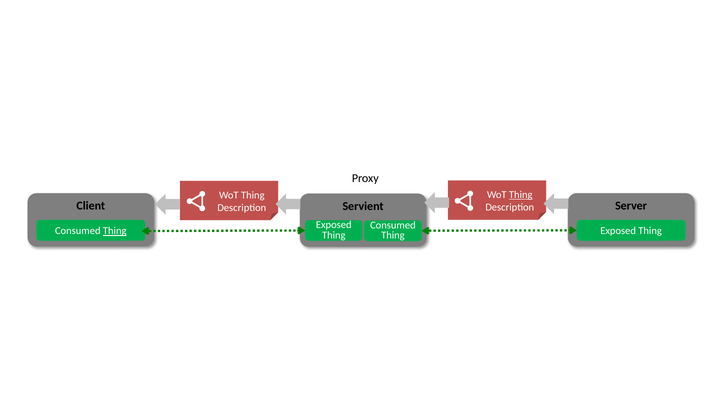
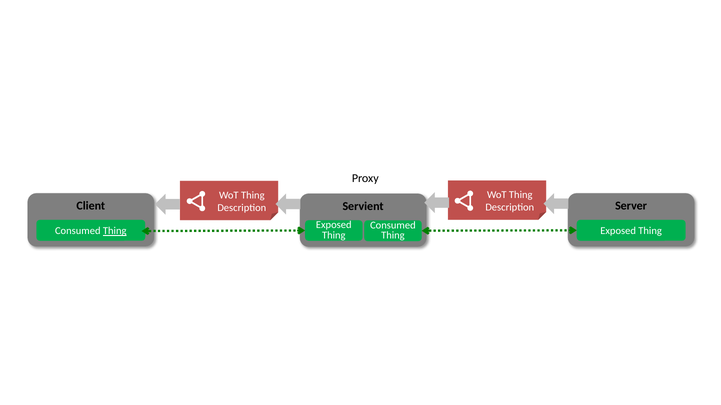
Thing underline: present -> none (521, 195)
